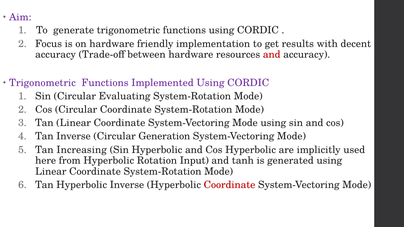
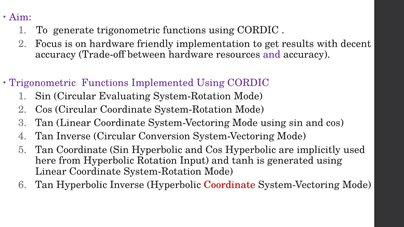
and colour: red -> purple (272, 55)
Generation: Generation -> Conversion (164, 136)
Tan Increasing: Increasing -> Coordinate (82, 150)
